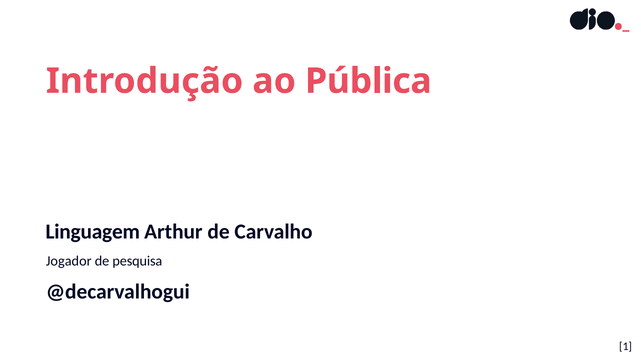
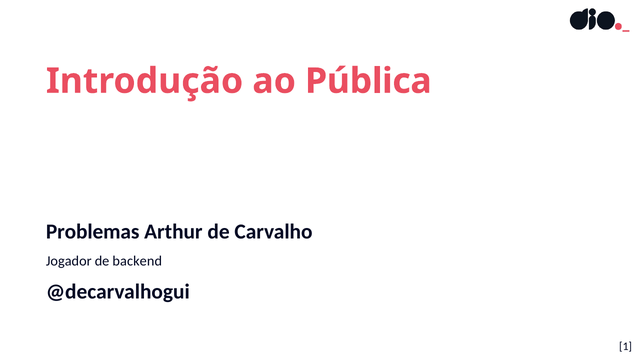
Linguagem: Linguagem -> Problemas (93, 232)
pesquisa: pesquisa -> backend (137, 262)
